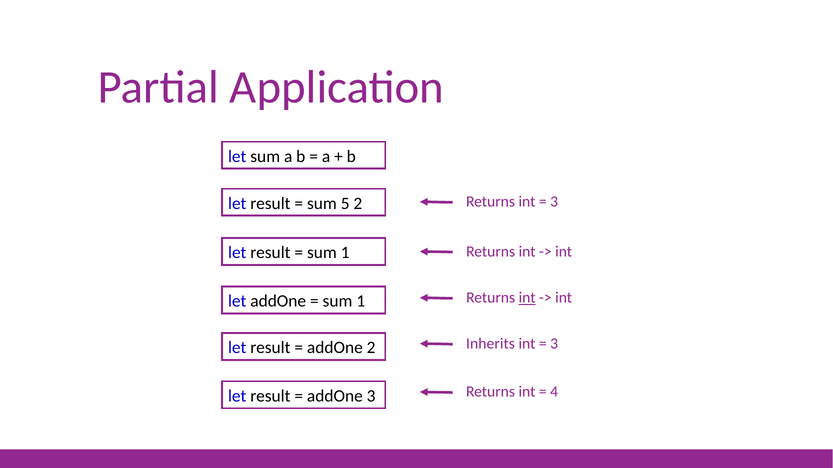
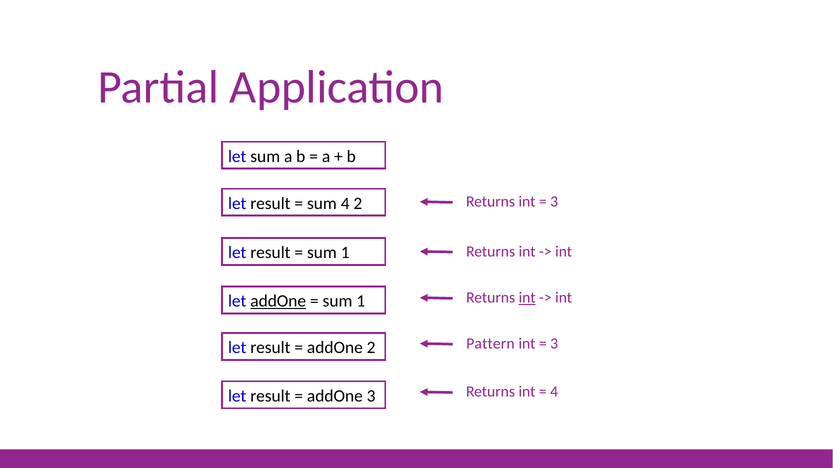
sum 5: 5 -> 4 (345, 204)
addOne underline: none -> present (278, 302)
Inherits: Inherits -> Pattern (490, 344)
